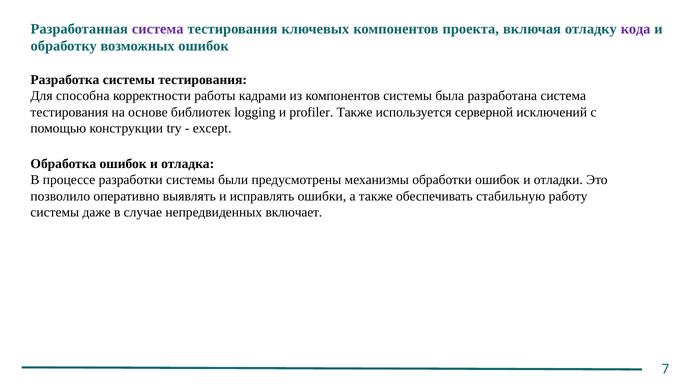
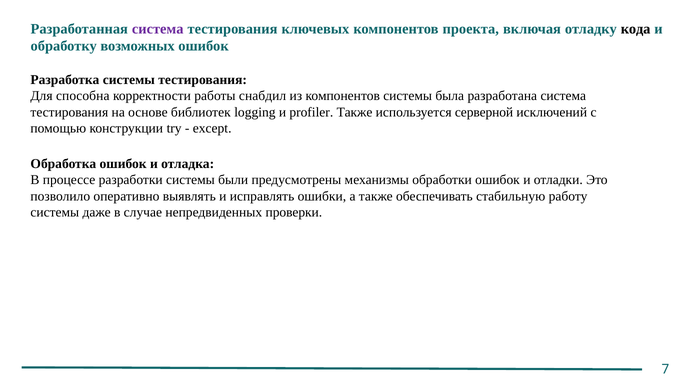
кода colour: purple -> black (636, 29)
кадрами: кадрами -> снабдил (263, 96)
включает: включает -> проверки (294, 213)
